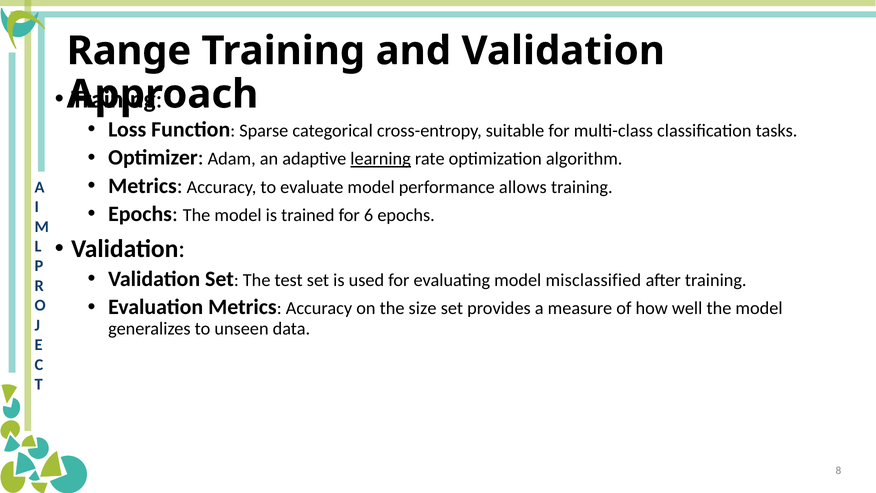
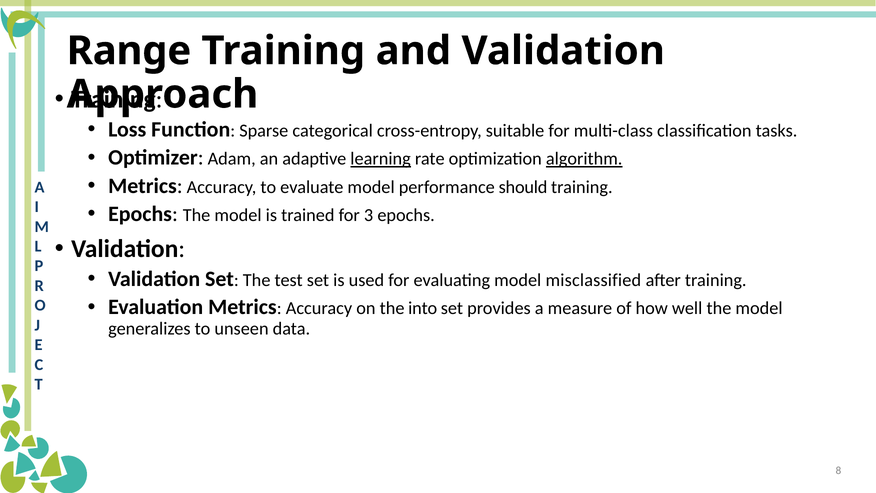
algorithm underline: none -> present (584, 159)
allows: allows -> should (523, 187)
6: 6 -> 3 (369, 215)
size: size -> into (423, 308)
